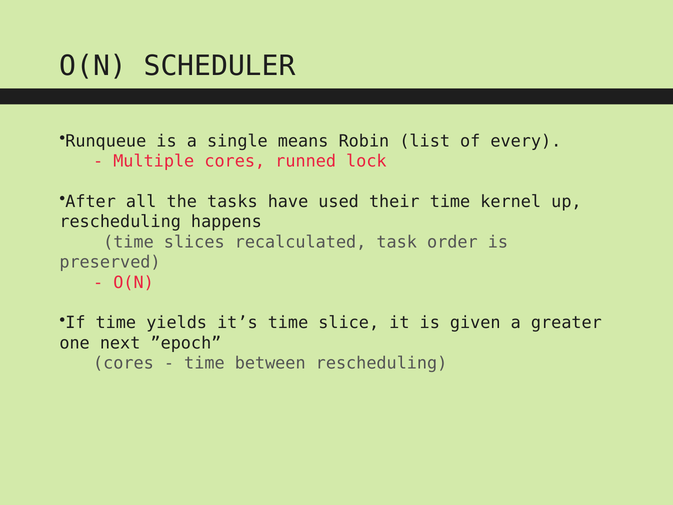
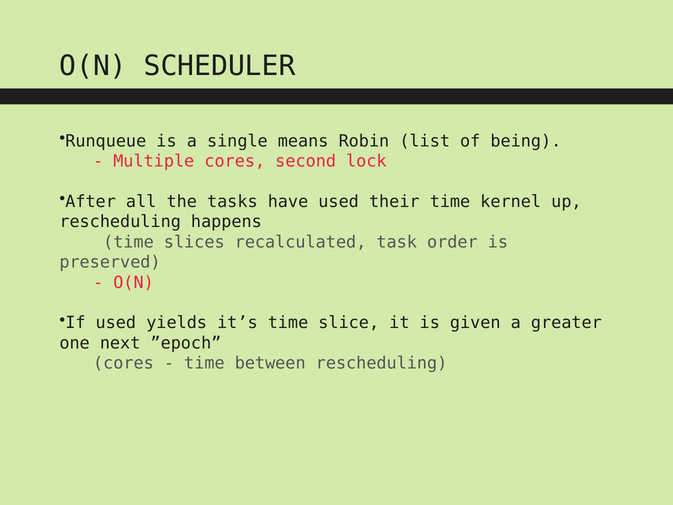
every: every -> being (526, 141)
runned: runned -> second (306, 161)
time: time -> used (116, 323)
